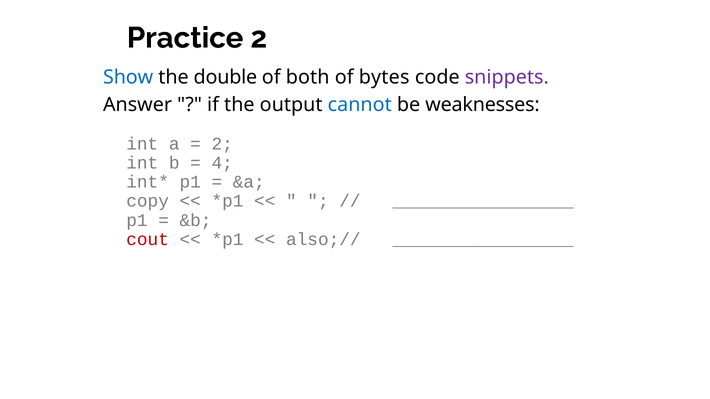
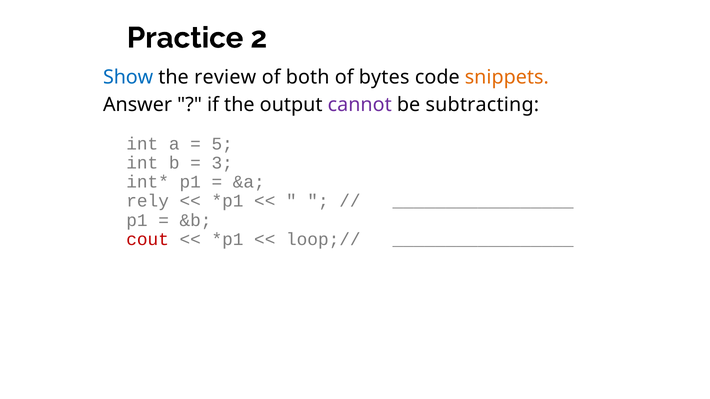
double: double -> review (225, 77)
snippets colour: purple -> orange (507, 77)
cannot colour: blue -> purple (360, 105)
weaknesses: weaknesses -> subtracting (482, 105)
2: 2 -> 5 (222, 144)
4: 4 -> 3 (222, 163)
copy: copy -> rely (148, 201)
also;//: also;// -> loop;// (323, 240)
